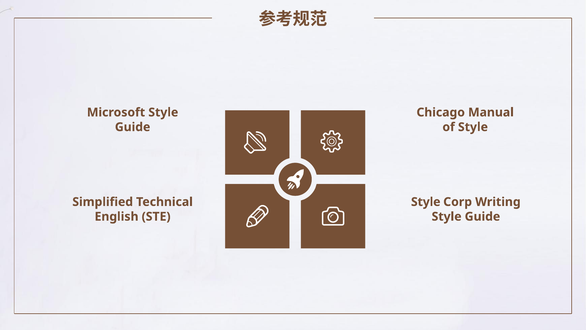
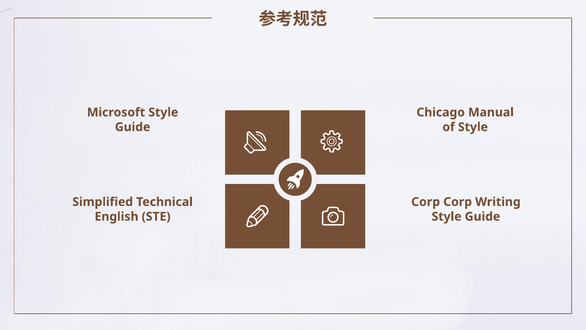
Style: Style -> Corp (426, 202)
